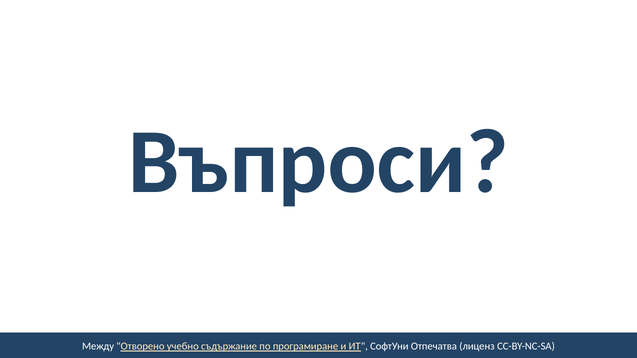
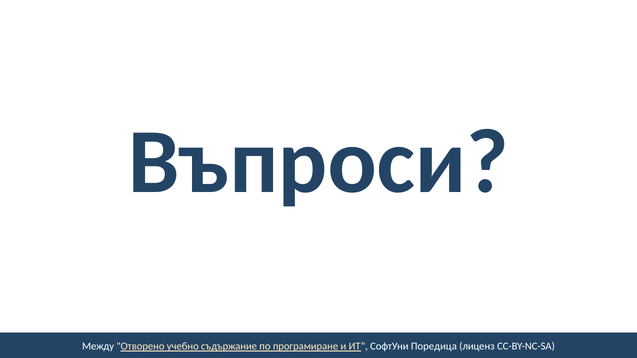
Отпечатва: Отпечатва -> Поредица (434, 347)
